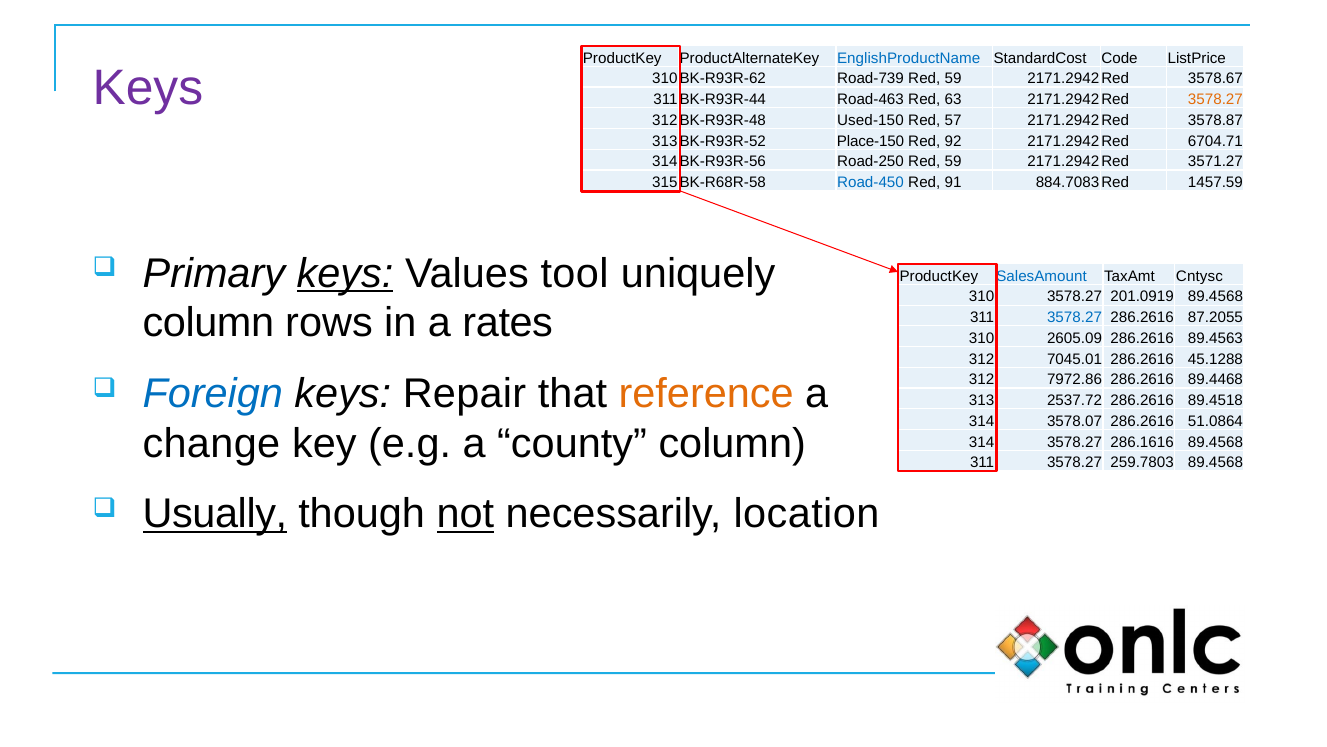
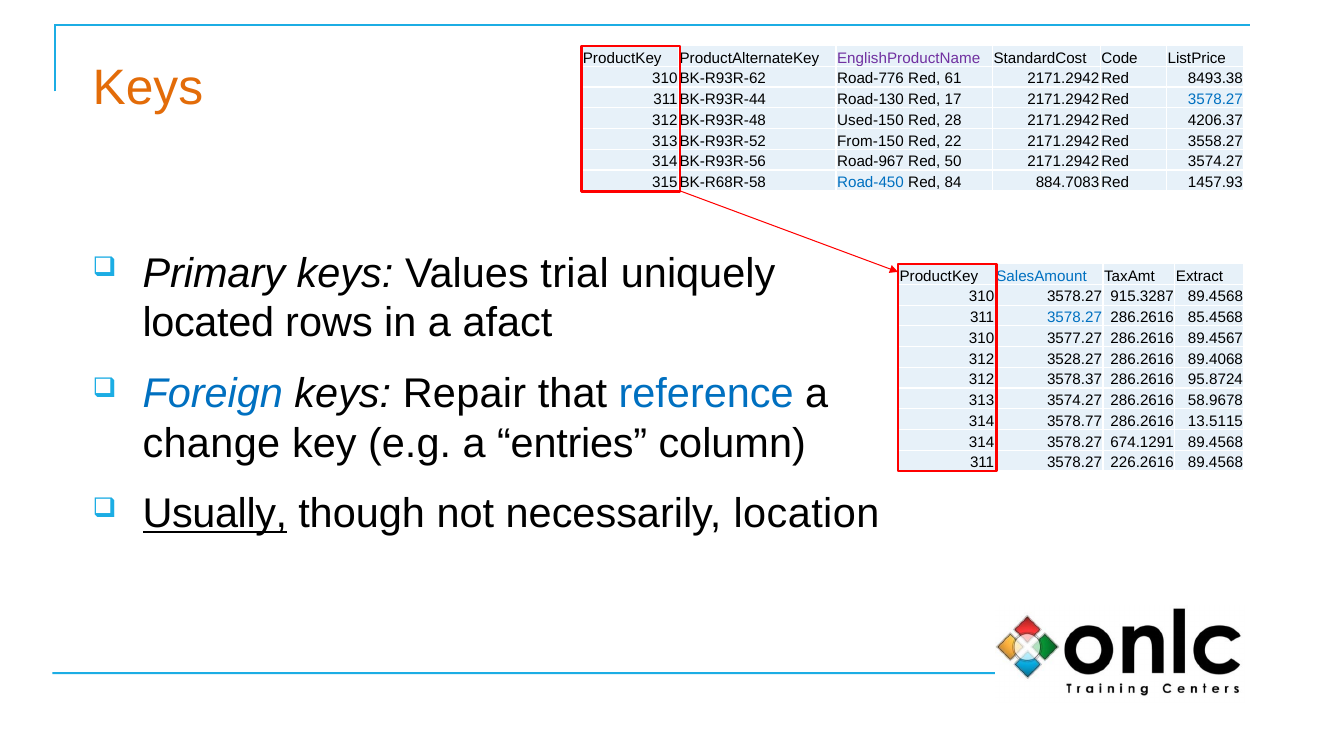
EnglishProductName colour: blue -> purple (909, 58)
Keys colour: purple -> orange (148, 88)
Road-739: Road-739 -> Road-776 (870, 79)
59: 59 -> 61 (953, 79)
3578.67: 3578.67 -> 8493.38 (1215, 79)
Road-463: Road-463 -> Road-130 (870, 100)
63: 63 -> 17 (953, 100)
3578.27 colour: orange -> blue (1215, 100)
57: 57 -> 28 (953, 120)
3578.87: 3578.87 -> 4206.37 (1215, 120)
Place-150: Place-150 -> From-150 (870, 141)
92: 92 -> 22 (953, 141)
6704.71: 6704.71 -> 3558.27 (1215, 141)
Road-250: Road-250 -> Road-967 (870, 162)
59: 59 -> 50 (953, 162)
3571.27: 3571.27 -> 3574.27 (1215, 162)
91: 91 -> 84 (953, 182)
1457.59: 1457.59 -> 1457.93 (1215, 182)
keys underline: present -> none (345, 273)
tool: tool -> trial (575, 273)
Cntysc: Cntysc -> Extract (1200, 276)
201.0919: 201.0919 -> 915.3287 (1142, 297)
column: column -> located (208, 323)
rates: rates -> afact (508, 323)
87.2055: 87.2055 -> 85.4568 (1215, 317)
2605.09: 2605.09 -> 3577.27 (1074, 338)
89.4563: 89.4563 -> 89.4567 (1215, 338)
7045.01: 7045.01 -> 3528.27 (1074, 359)
45.1288: 45.1288 -> 89.4068 (1215, 359)
7972.86: 7972.86 -> 3578.37 (1074, 380)
89.4468: 89.4468 -> 95.8724 (1215, 380)
reference colour: orange -> blue (706, 393)
313 2537.72: 2537.72 -> 3574.27 (1074, 400)
89.4518: 89.4518 -> 58.9678 (1215, 400)
3578.07: 3578.07 -> 3578.77 (1074, 421)
51.0864: 51.0864 -> 13.5115 (1215, 421)
county: county -> entries (572, 443)
286.1616: 286.1616 -> 674.1291 (1142, 442)
259.7803: 259.7803 -> 226.2616 (1142, 463)
not underline: present -> none (465, 514)
